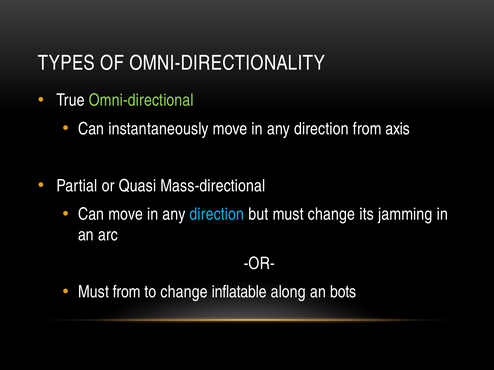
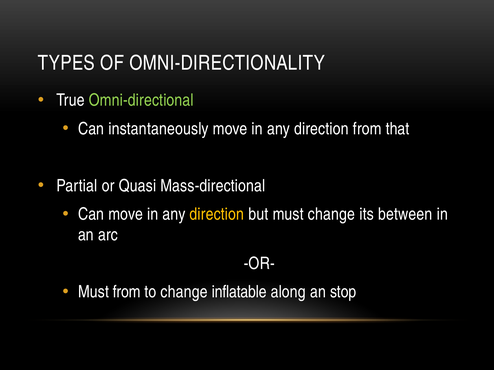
axis: axis -> that (398, 129)
direction colour: light blue -> yellow (217, 215)
jamming: jamming -> between (405, 215)
bots: bots -> stop (343, 292)
